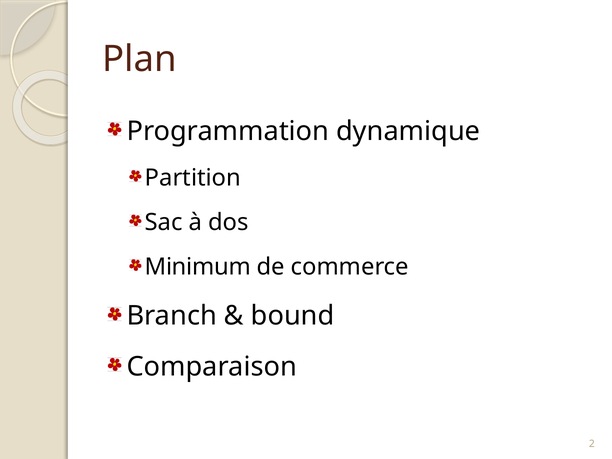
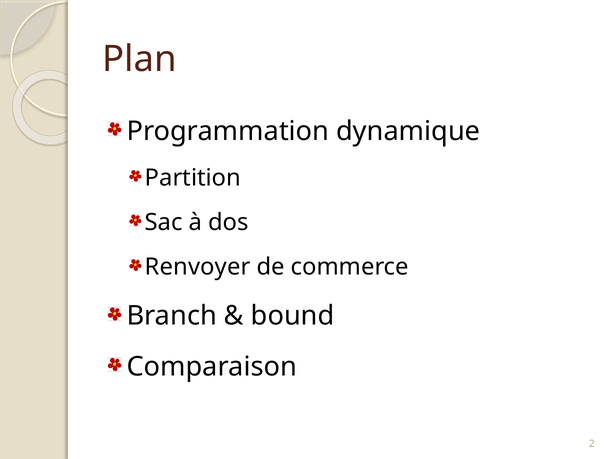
Minimum: Minimum -> Renvoyer (198, 267)
